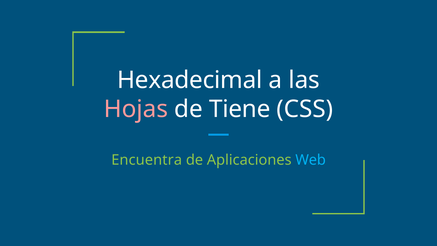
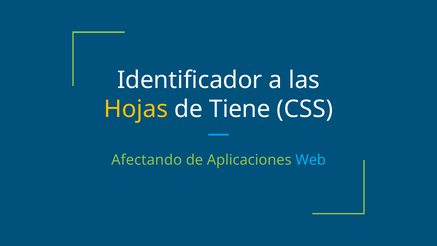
Hexadecimal: Hexadecimal -> Identificador (190, 80)
Hojas colour: pink -> yellow (136, 109)
Encuentra: Encuentra -> Afectando (147, 160)
